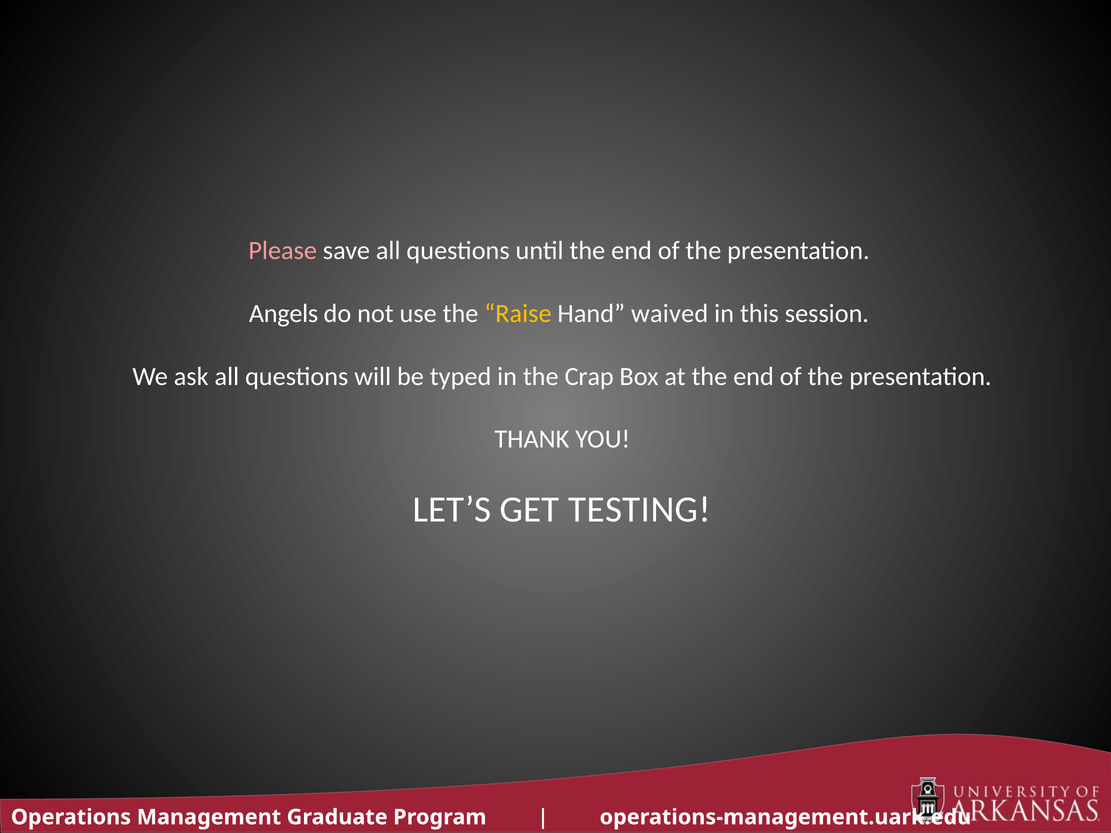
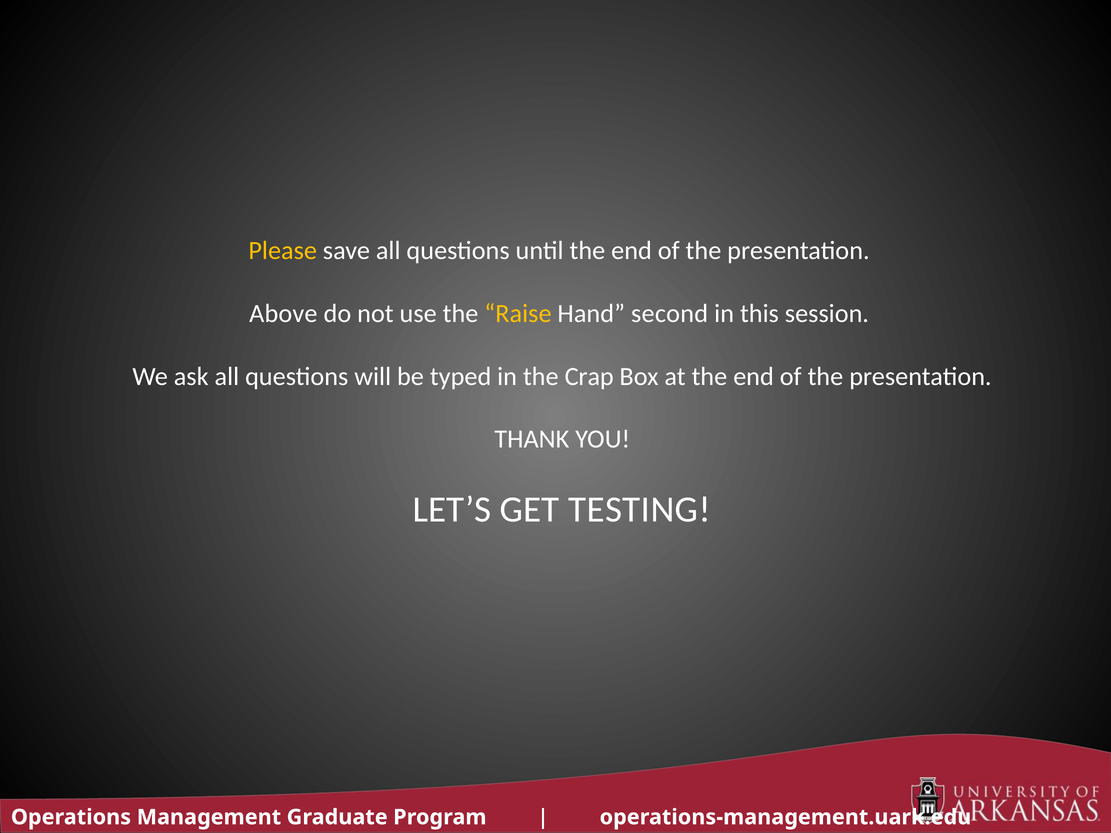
Please colour: pink -> yellow (283, 251)
Angels: Angels -> Above (283, 313)
waived: waived -> second (670, 313)
